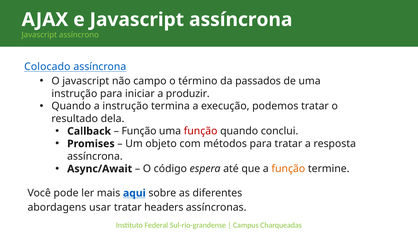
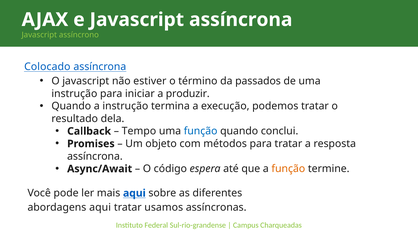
campo: campo -> estiver (150, 81)
Função: Função -> Tempo (139, 131)
função colour: red -> blue (201, 131)
abordagens usar: usar -> aqui (100, 208)
headers: headers -> usamos (164, 208)
